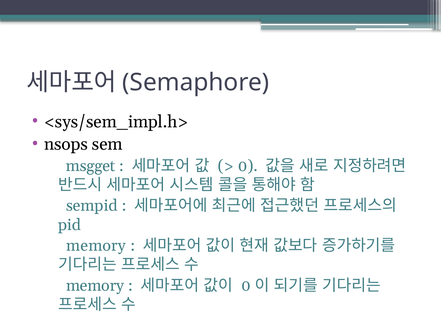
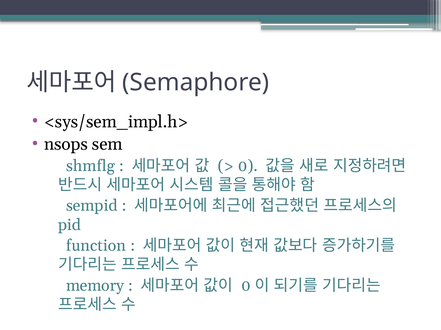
msgget: msgget -> shmflg (91, 166)
memory: memory -> function (96, 246)
